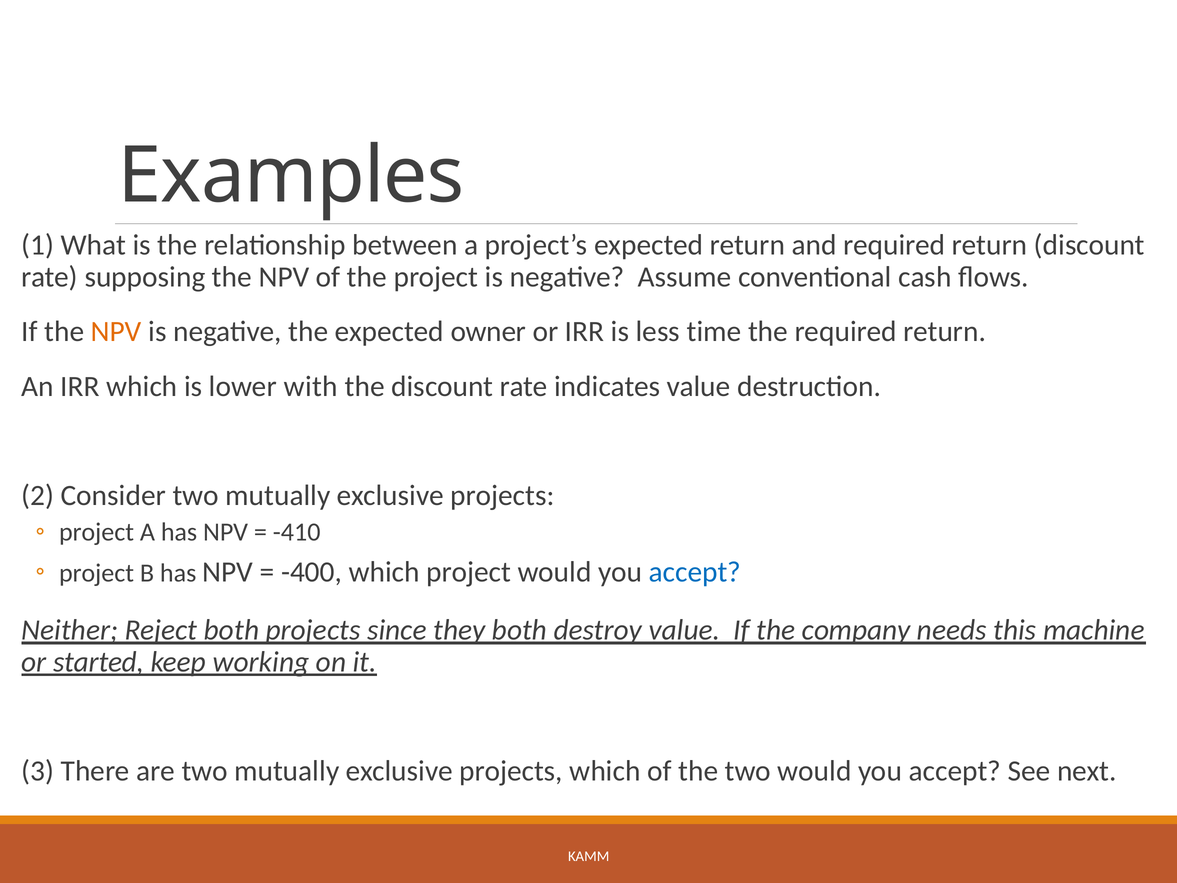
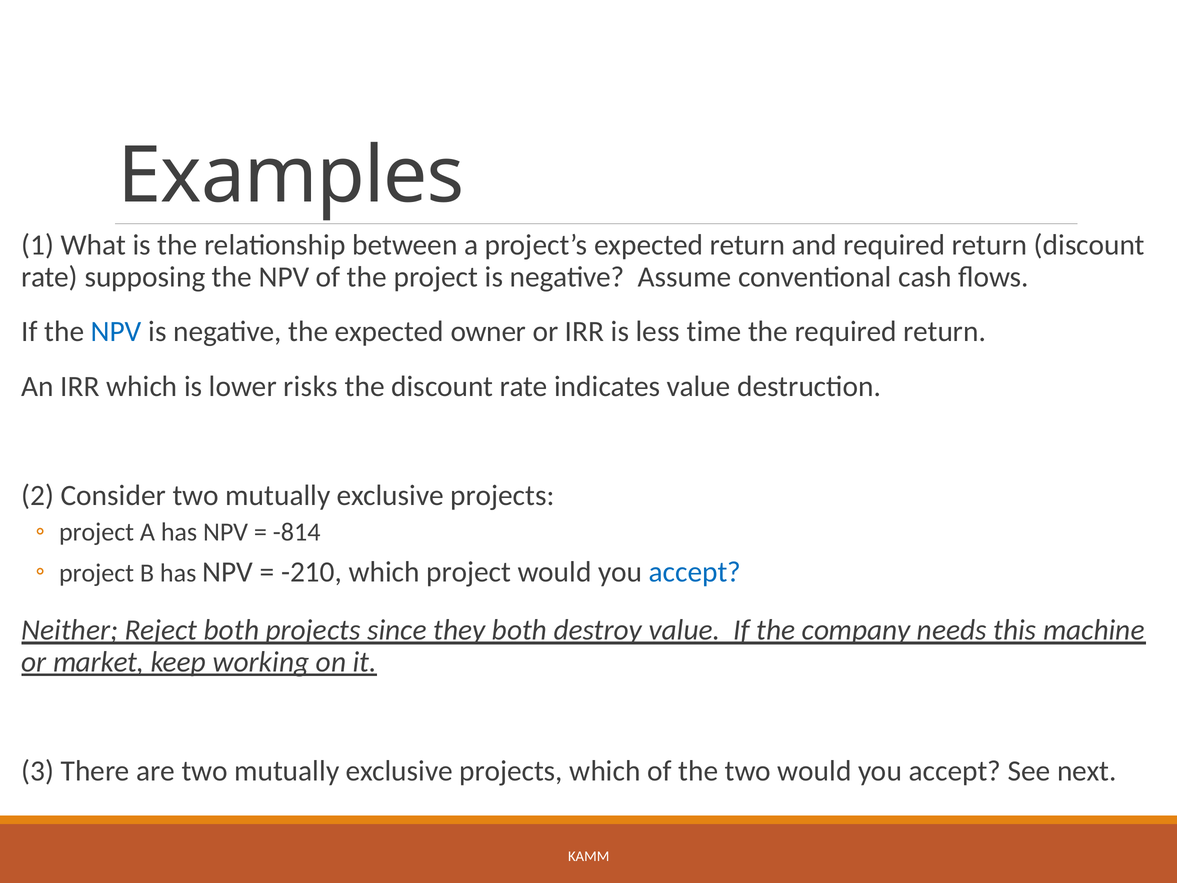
NPV colour: orange -> blue (116, 332)
with: with -> risks (311, 386)
-410: -410 -> -814 (297, 532)
-400: -400 -> -210 (312, 572)
started: started -> market (99, 662)
